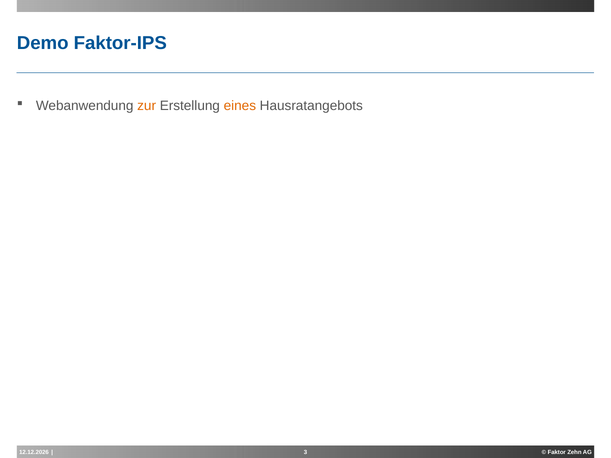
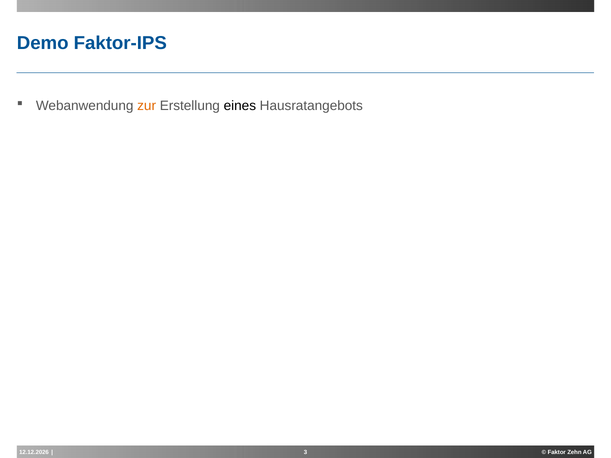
eines colour: orange -> black (240, 106)
